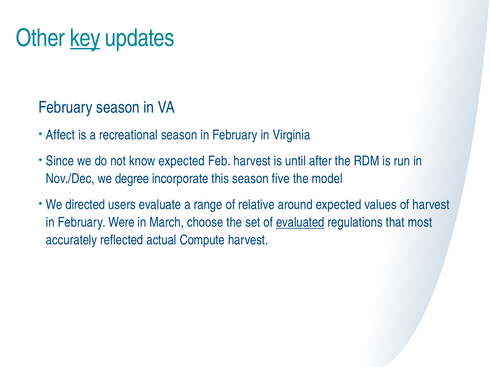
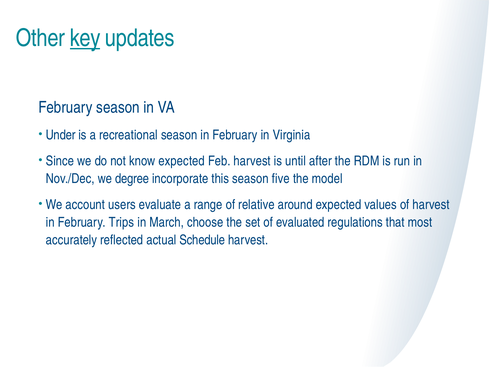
Affect: Affect -> Under (61, 135)
directed: directed -> account (85, 205)
Were: Were -> Trips (121, 223)
evaluated underline: present -> none (300, 223)
Compute: Compute -> Schedule (202, 240)
